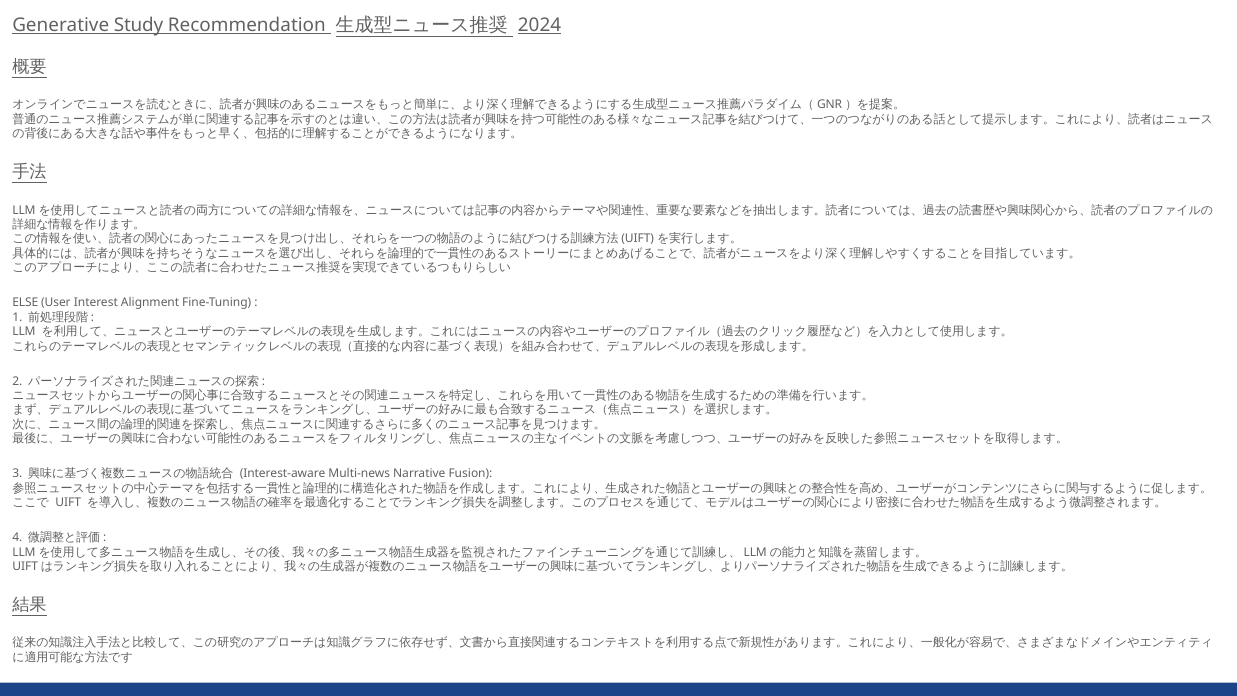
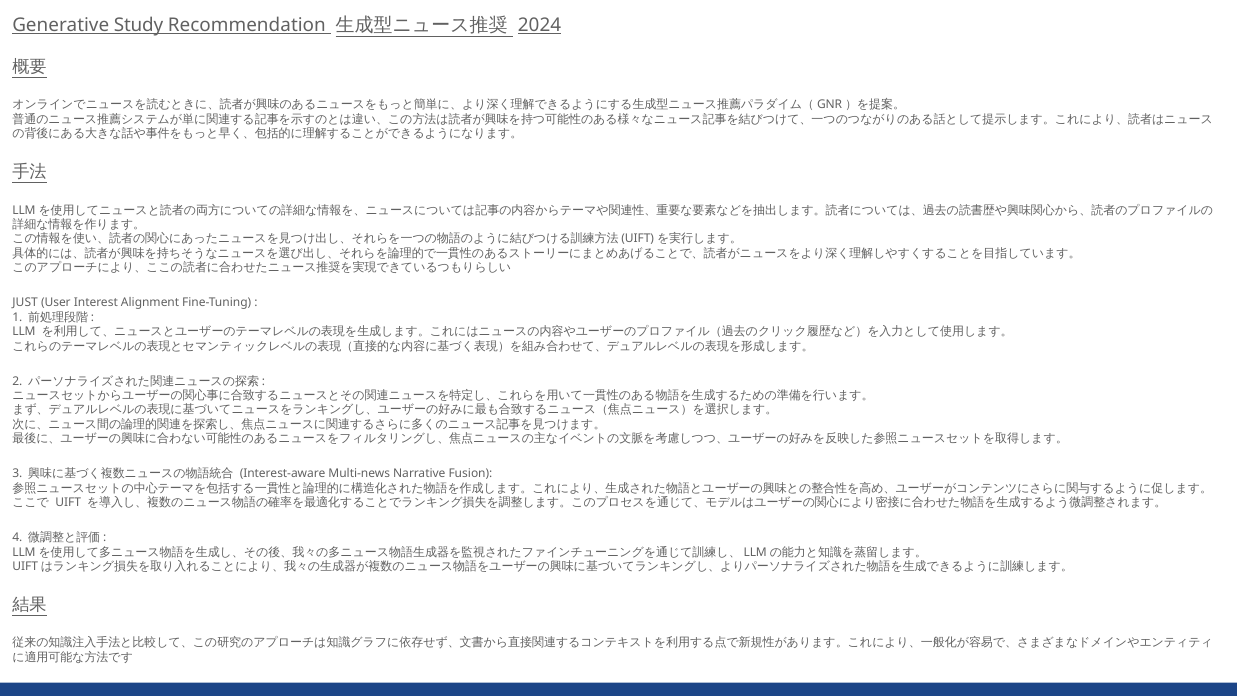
ELSE: ELSE -> JUST (25, 303)
